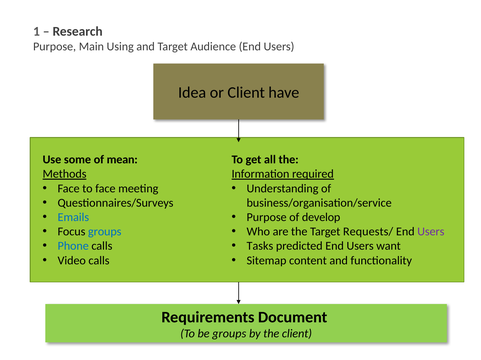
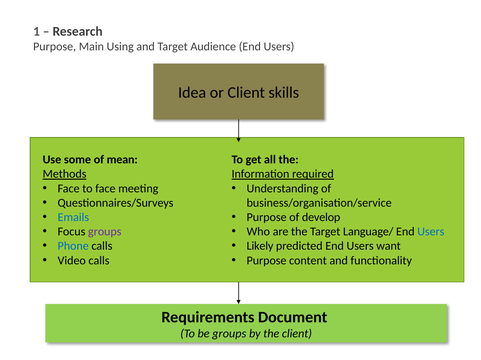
have: have -> skills (284, 93)
groups colour: blue -> purple (105, 232)
Requests/: Requests/ -> Language/ (368, 232)
Users colour: purple -> blue (431, 232)
Tasks: Tasks -> Likely (260, 247)
Sitemap: Sitemap -> Purpose (267, 261)
